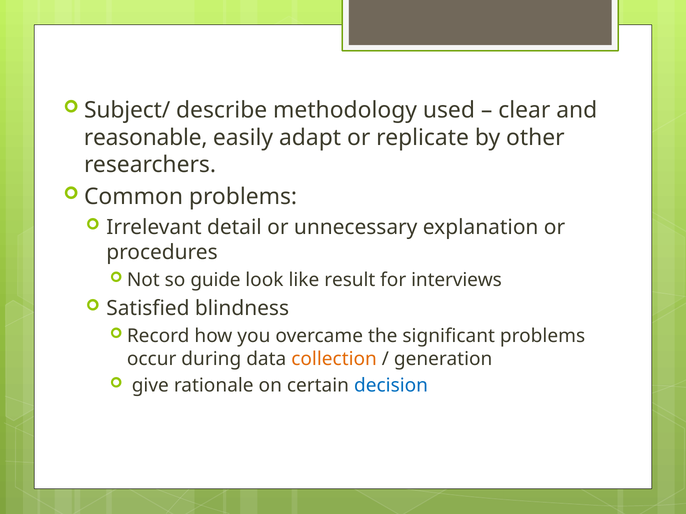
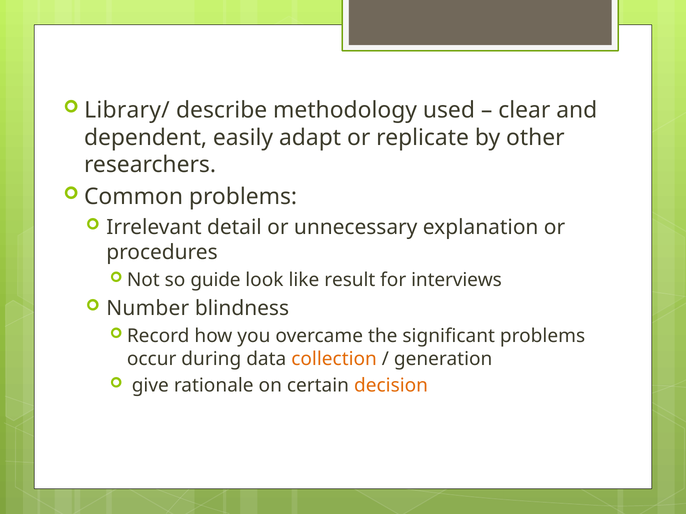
Subject/: Subject/ -> Library/ (127, 110)
reasonable: reasonable -> dependent (146, 138)
Satisfied: Satisfied -> Number (148, 309)
decision colour: blue -> orange (391, 386)
